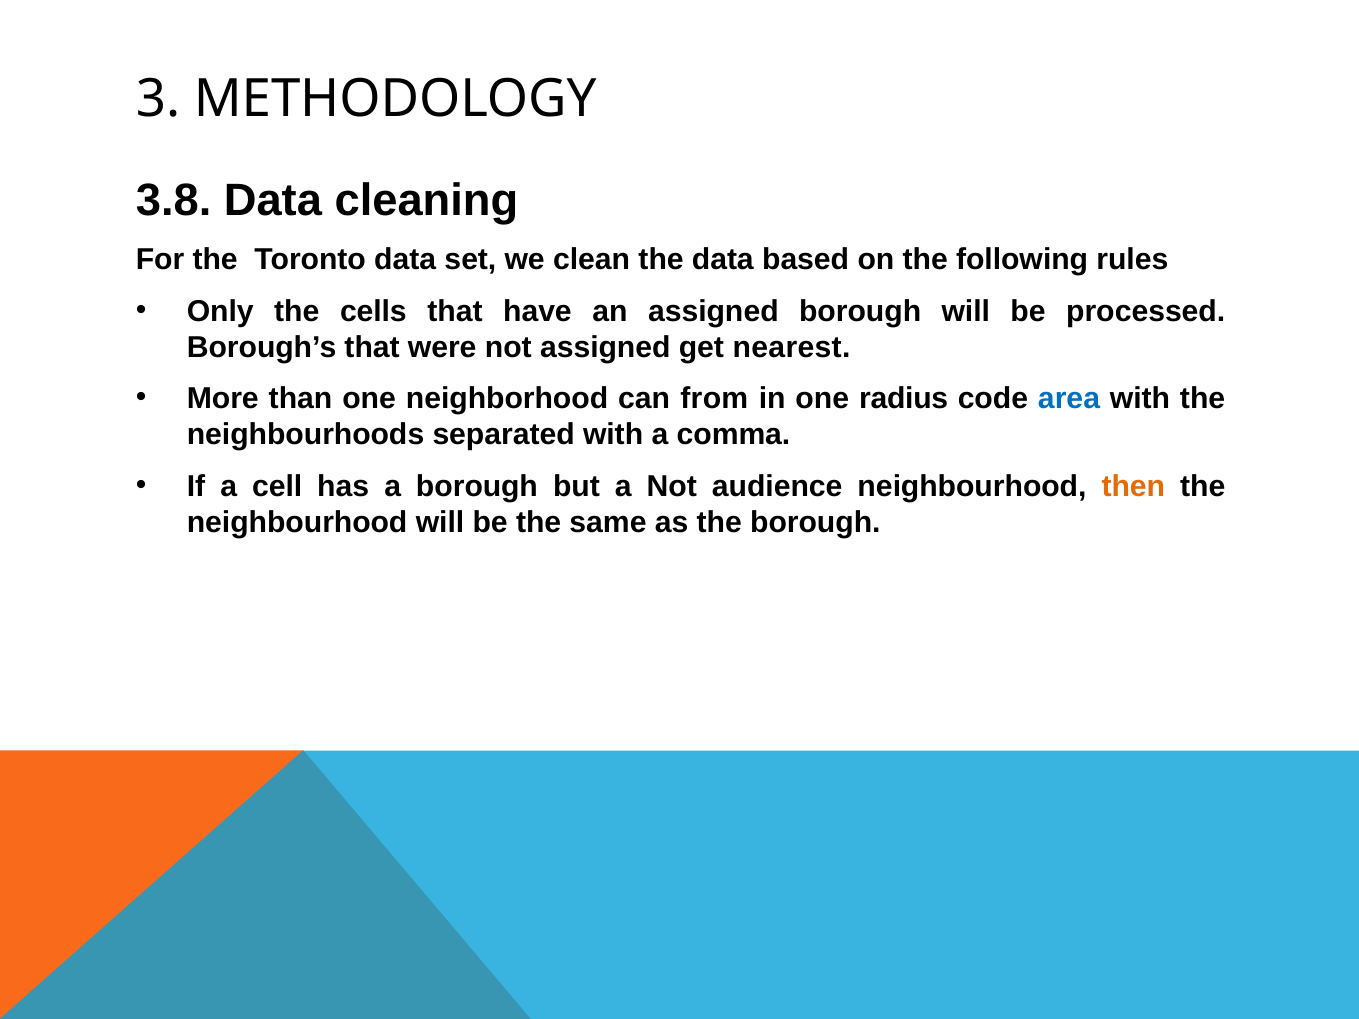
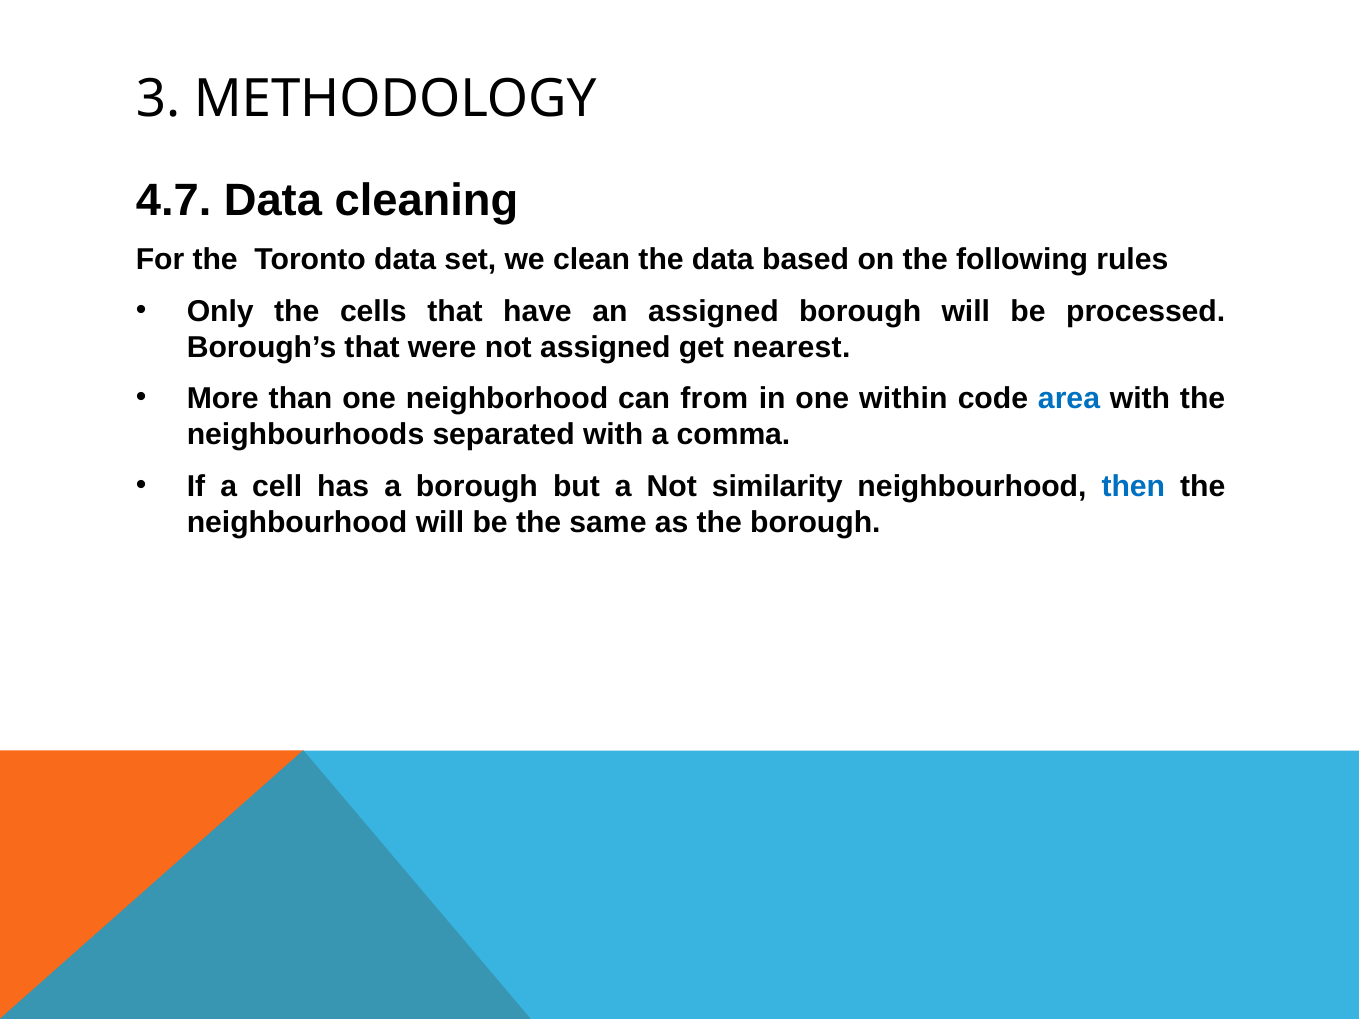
3.8: 3.8 -> 4.7 (174, 201)
radius: radius -> within (903, 399)
audience: audience -> similarity (777, 486)
then colour: orange -> blue (1133, 486)
